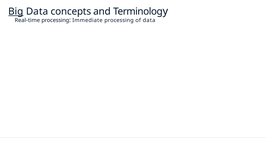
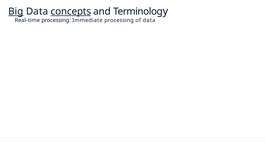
concepts underline: none -> present (71, 11)
